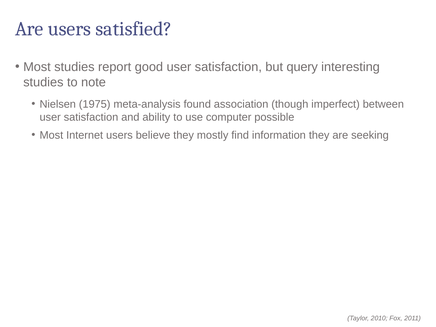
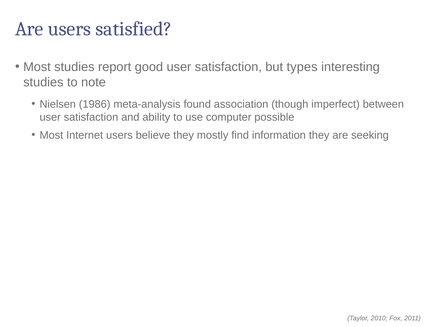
query: query -> types (302, 67)
1975: 1975 -> 1986 (95, 104)
